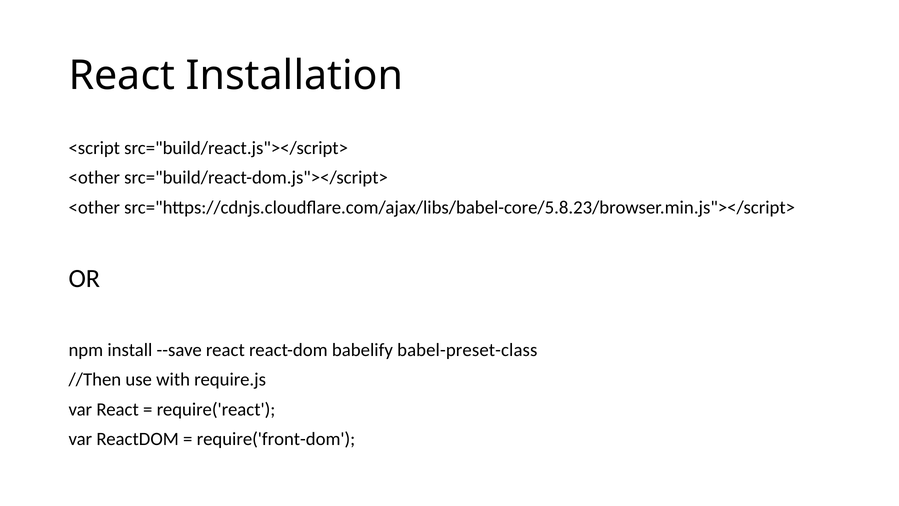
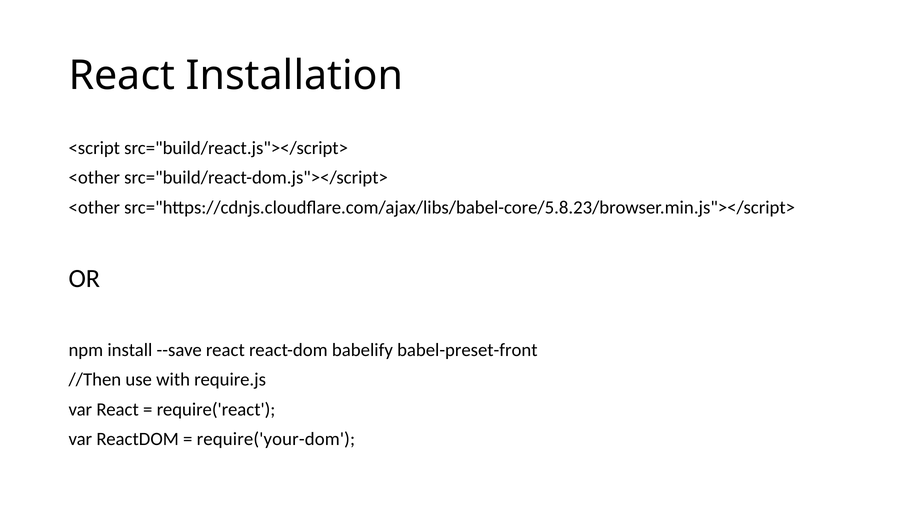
babel-preset-class: babel-preset-class -> babel-preset-front (467, 350)
require('front-dom: require('front-dom -> require('your-dom (276, 439)
